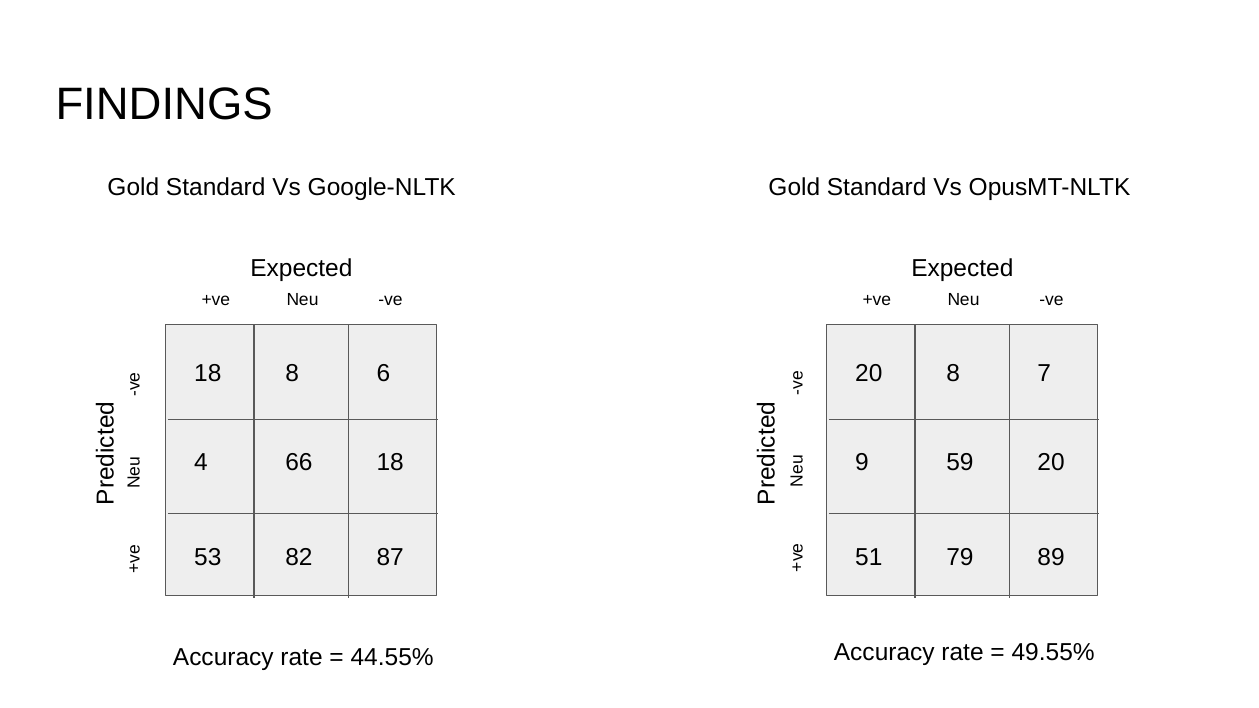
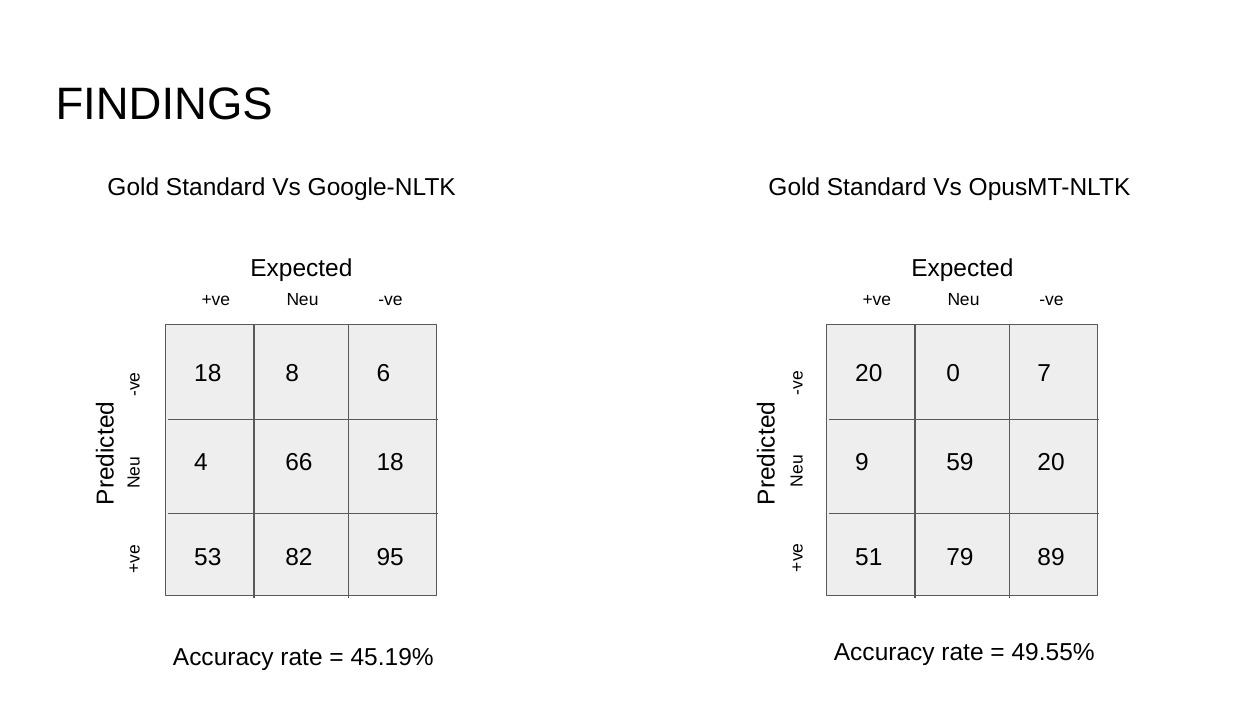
20 8: 8 -> 0 (953, 373)
87: 87 -> 95 (390, 558)
44.55%: 44.55% -> 45.19% (392, 657)
